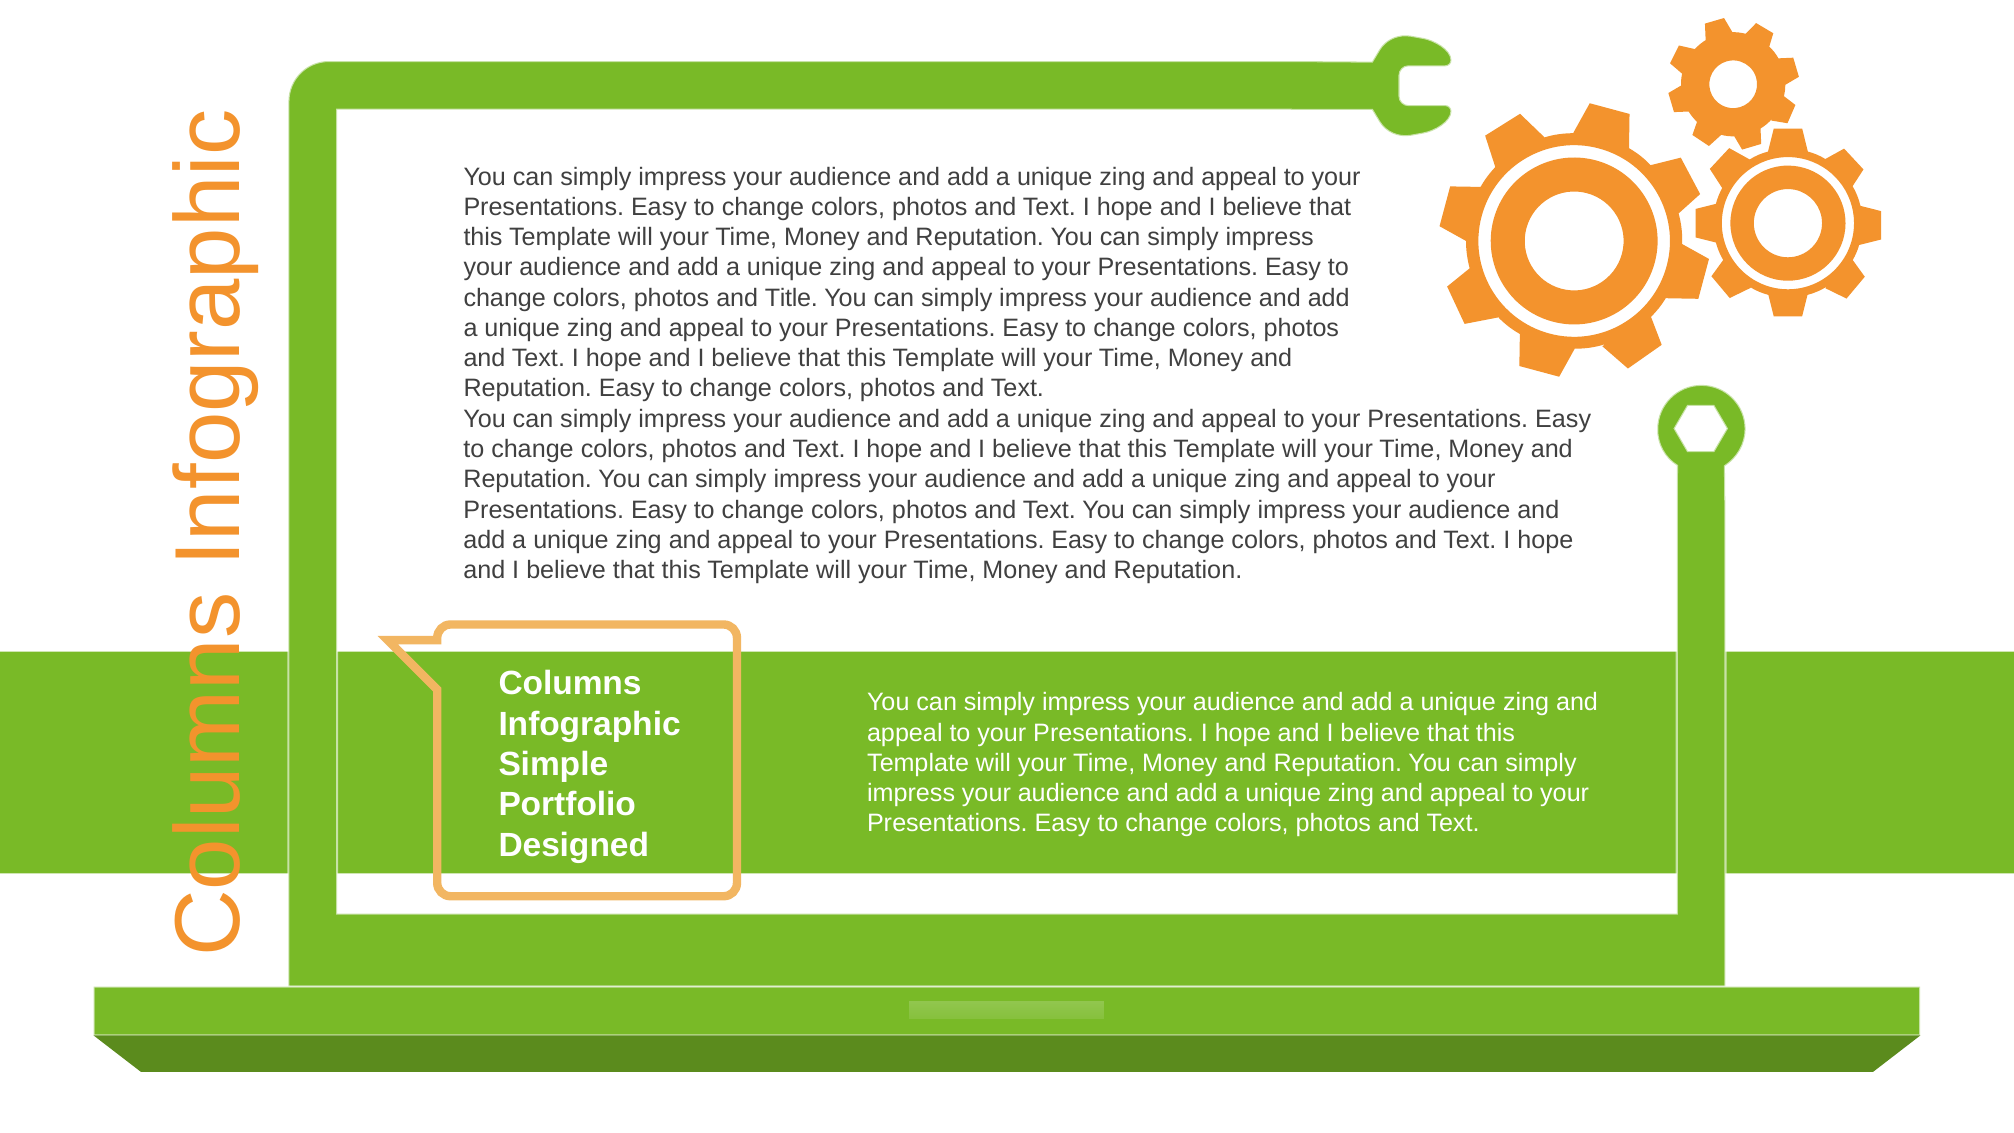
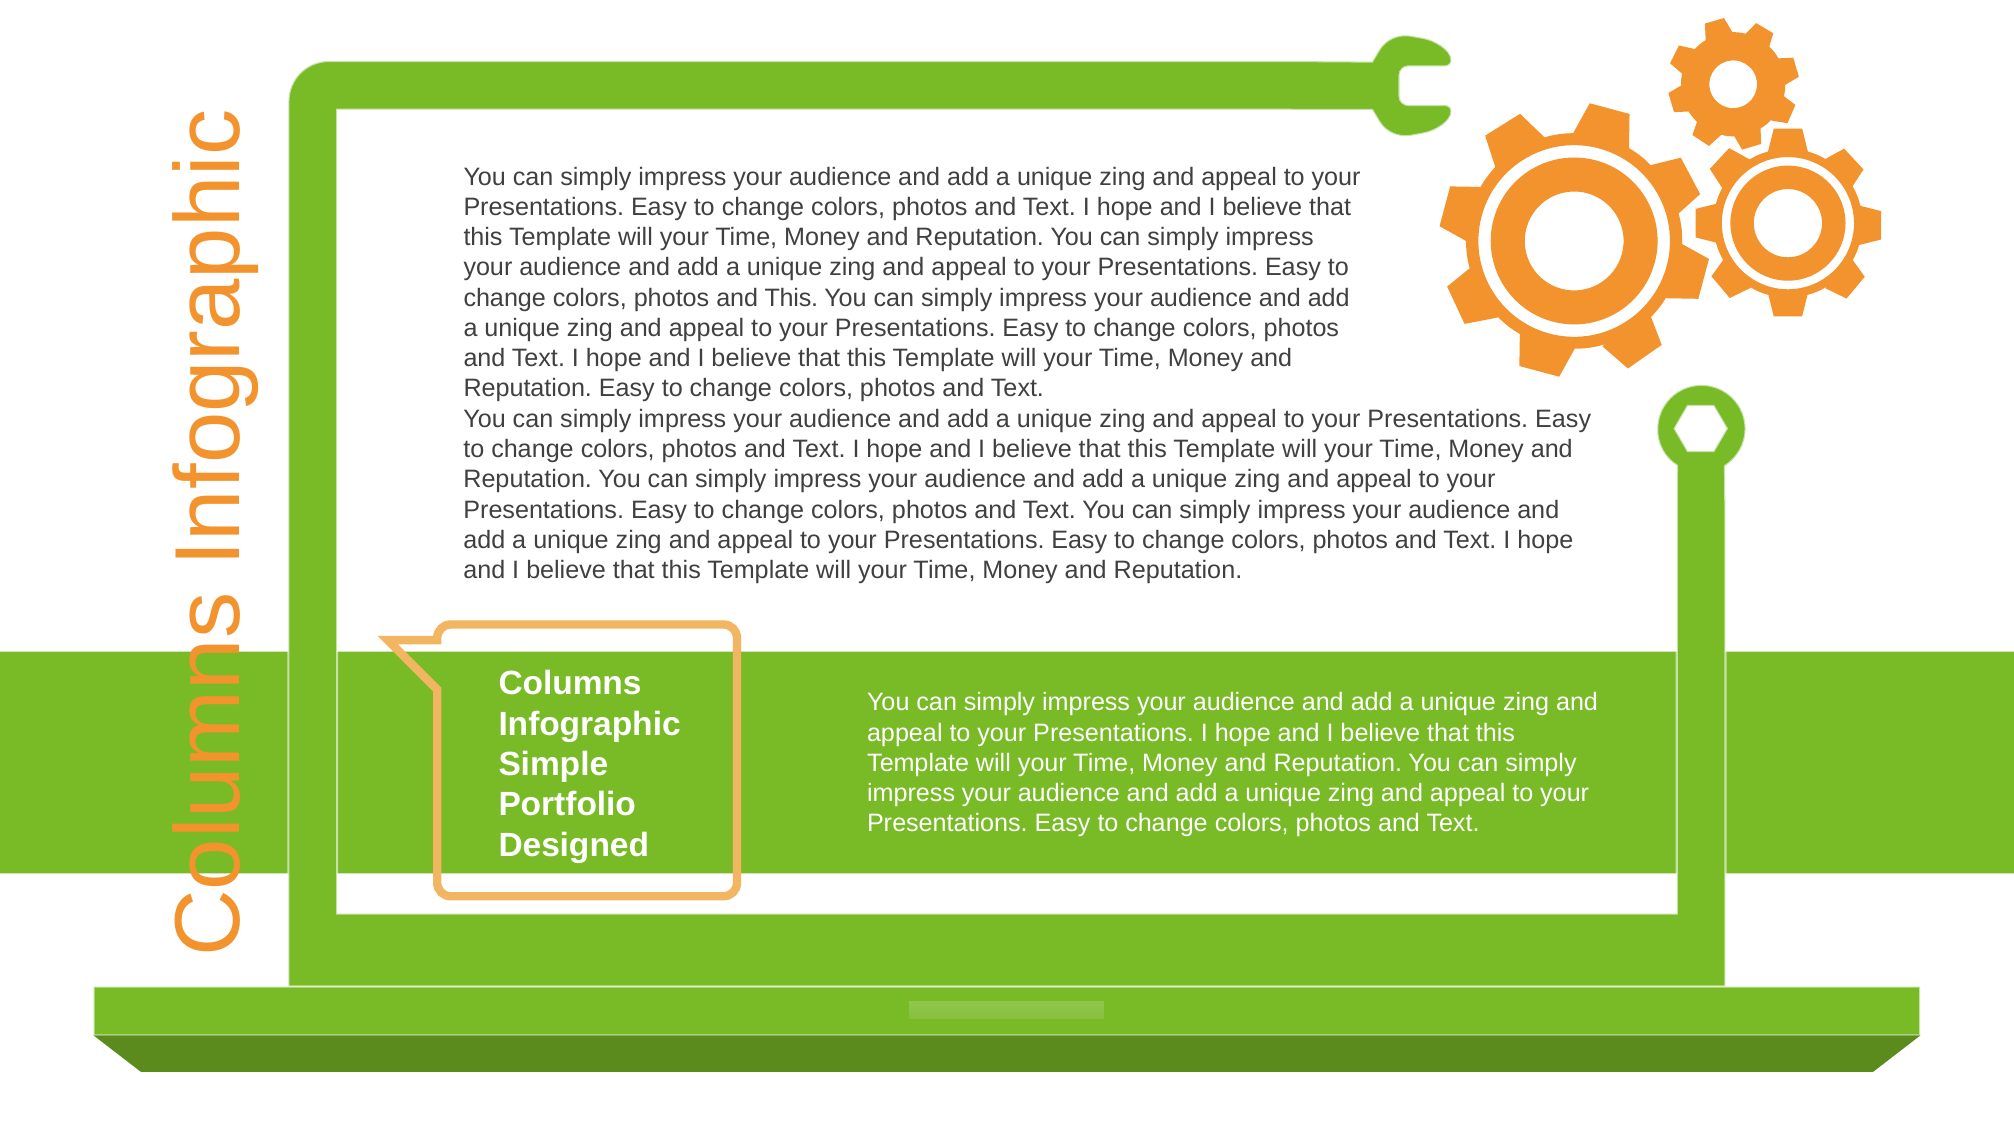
and Title: Title -> This (791, 298)
